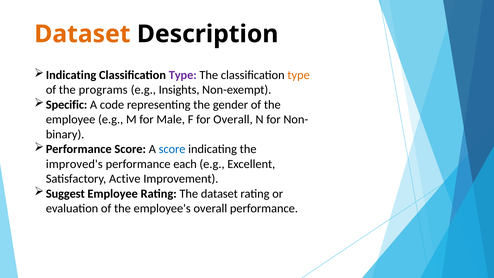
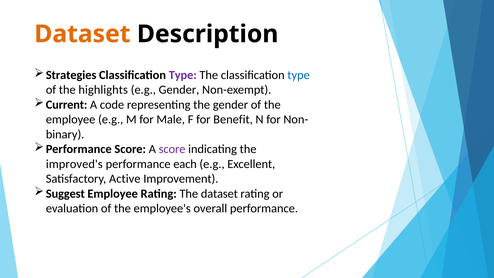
Indicating: Indicating -> Strategies (71, 75)
type colour: orange -> blue (299, 75)
programs: programs -> highlights (103, 90)
e.g Insights: Insights -> Gender (179, 90)
Specific: Specific -> Current (67, 105)
for Overall: Overall -> Benefit (233, 119)
score colour: blue -> purple (172, 149)
